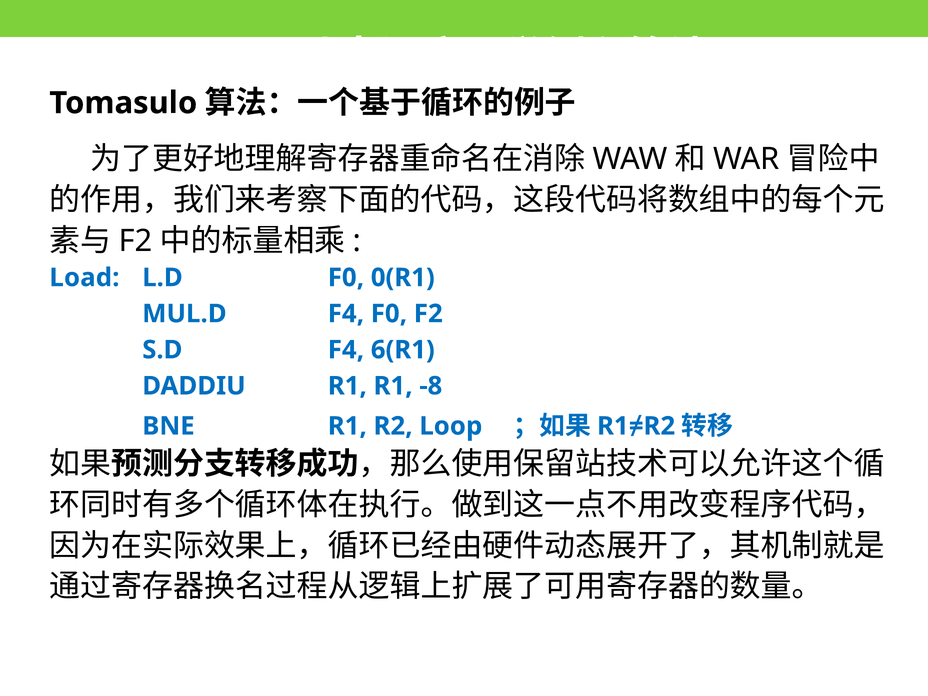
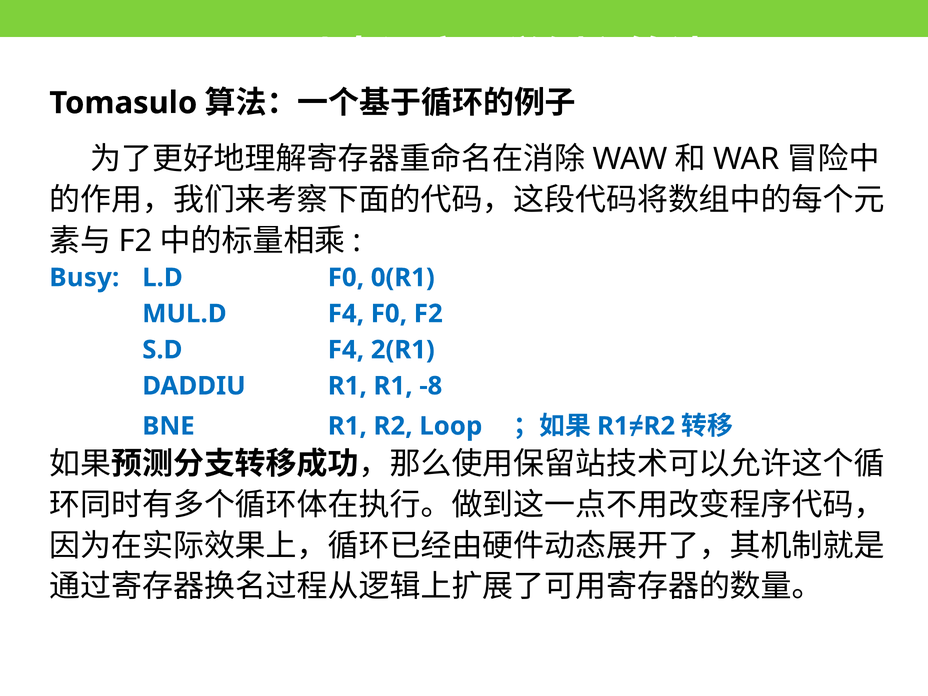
Load: Load -> Busy (84, 278)
6(R1: 6(R1 -> 2(R1 (403, 350)
